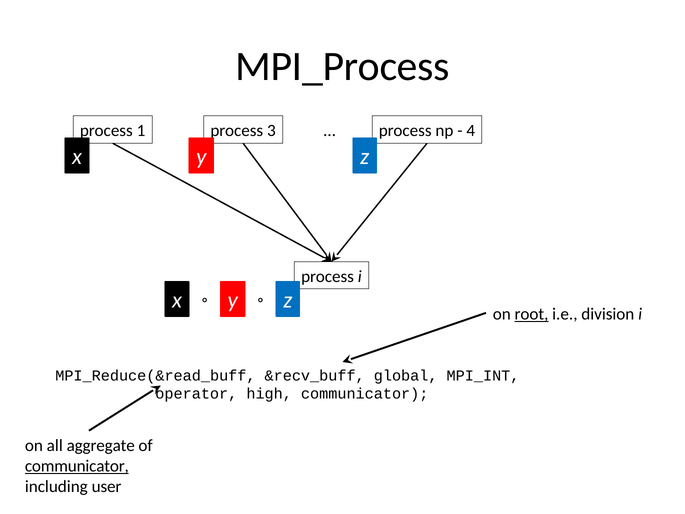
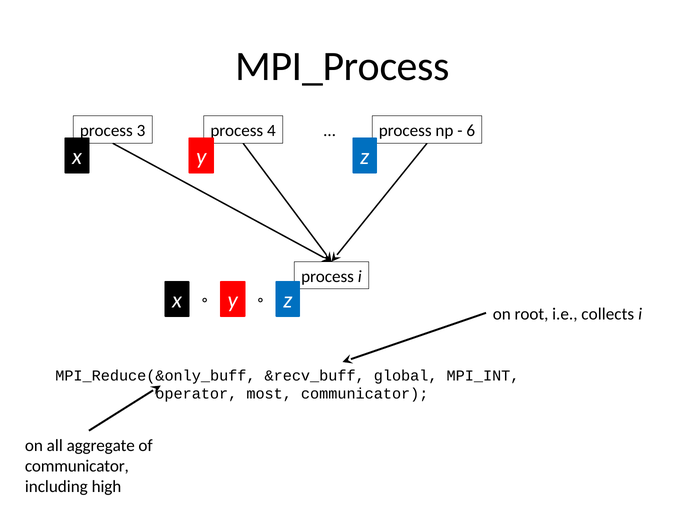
1: 1 -> 3 (141, 131)
3: 3 -> 4 (271, 131)
4: 4 -> 6 (471, 131)
root underline: present -> none (531, 314)
division: division -> collects (608, 314)
MPI_Reduce(&read_buff: MPI_Reduce(&read_buff -> MPI_Reduce(&only_buff (155, 375)
high: high -> most (269, 394)
communicator underline: present -> none (77, 466)
user: user -> high (106, 486)
